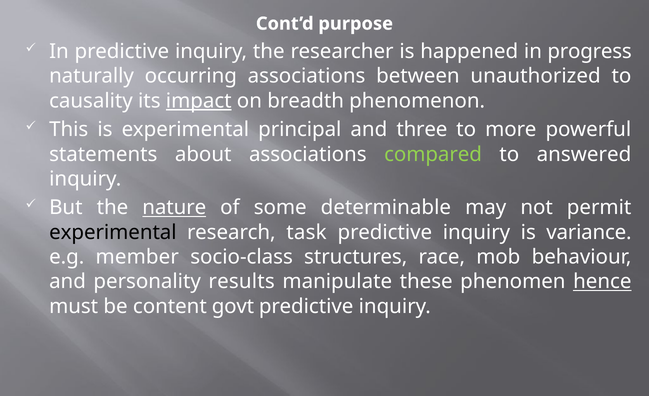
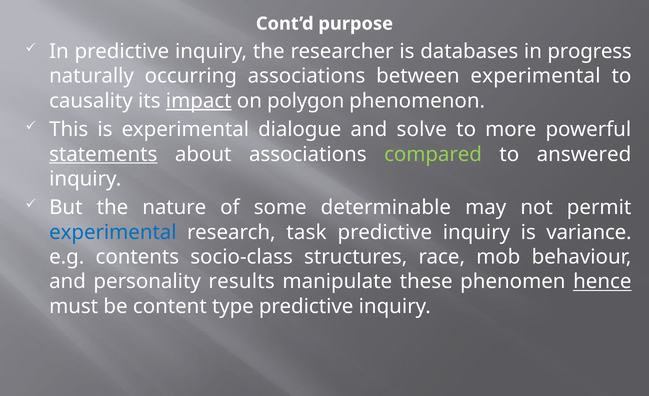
happened: happened -> databases (469, 52)
between unauthorized: unauthorized -> experimental (536, 76)
breadth: breadth -> polygon (306, 101)
principal: principal -> dialogue (300, 130)
three: three -> solve (422, 130)
statements underline: none -> present (103, 154)
nature underline: present -> none (174, 208)
experimental colour: black -> blue (113, 232)
member: member -> contents (137, 257)
govt: govt -> type (233, 306)
